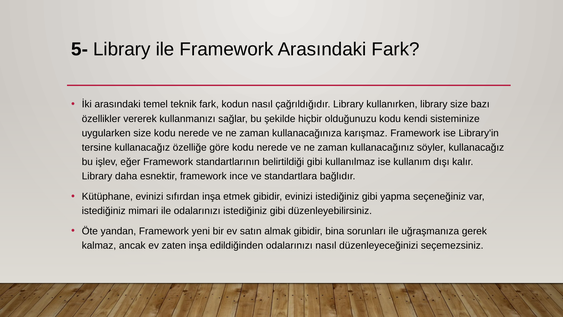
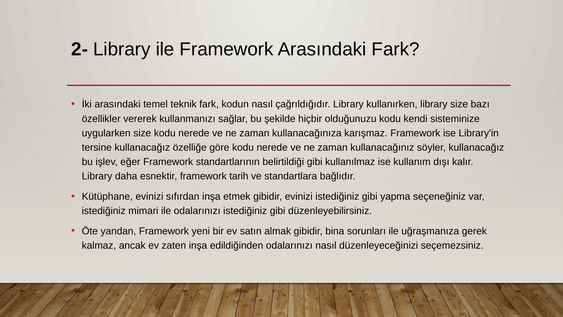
5-: 5- -> 2- (80, 49)
ince: ince -> tarih (239, 176)
